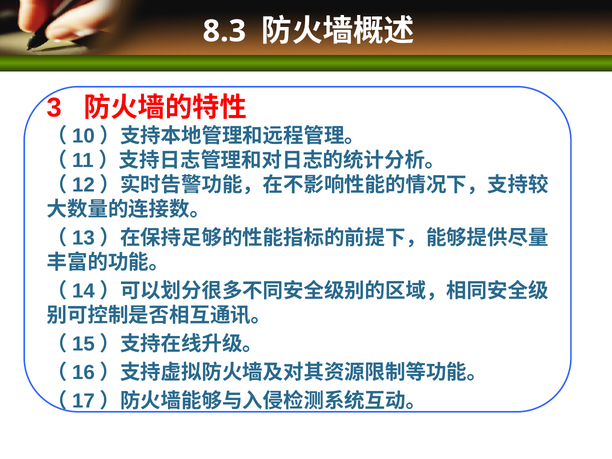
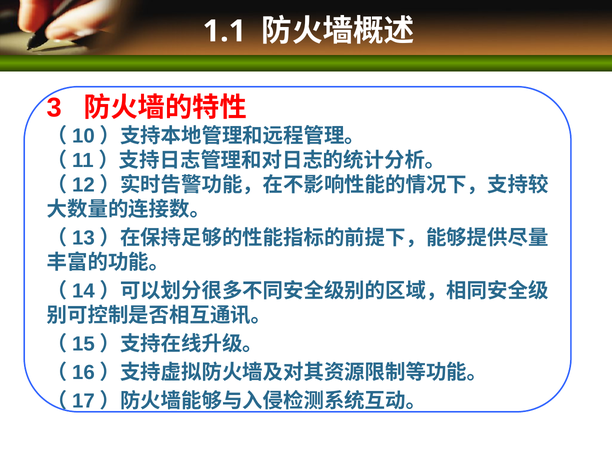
8.3: 8.3 -> 1.1 (224, 31)
